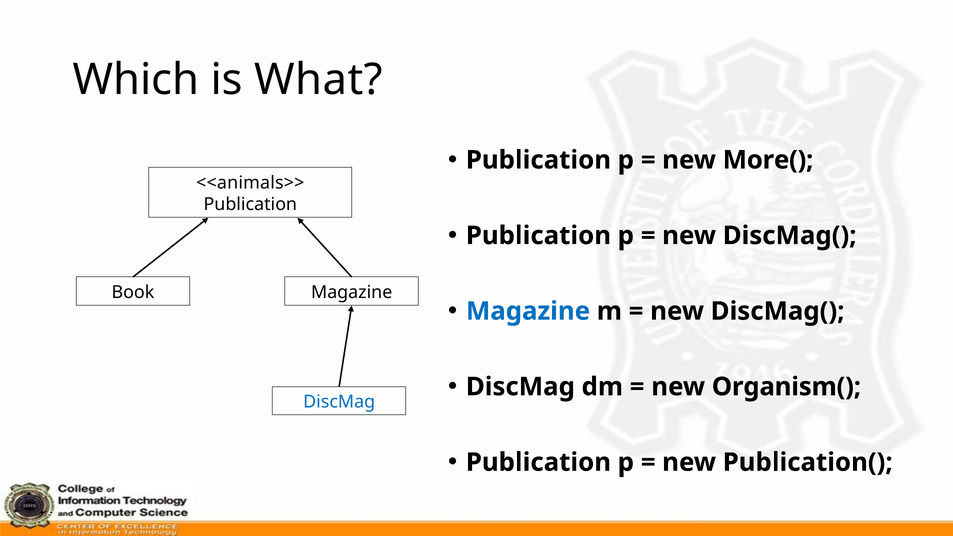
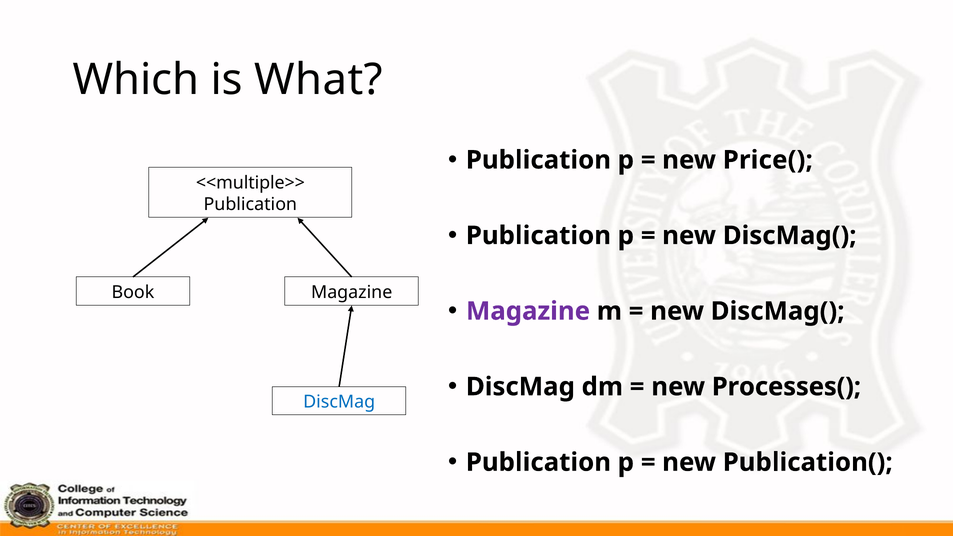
More(: More( -> Price( (768, 160)
<<animals>>: <<animals>> -> <<multiple>> (250, 183)
Magazine colour: blue -> purple (528, 311)
Organism(: Organism( -> Processes( (786, 387)
